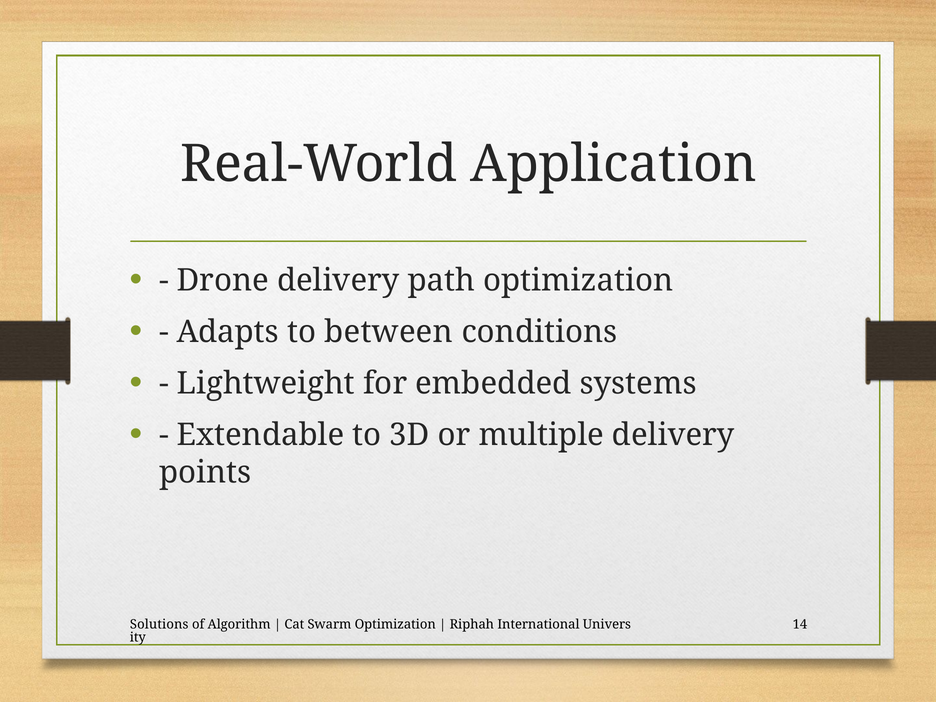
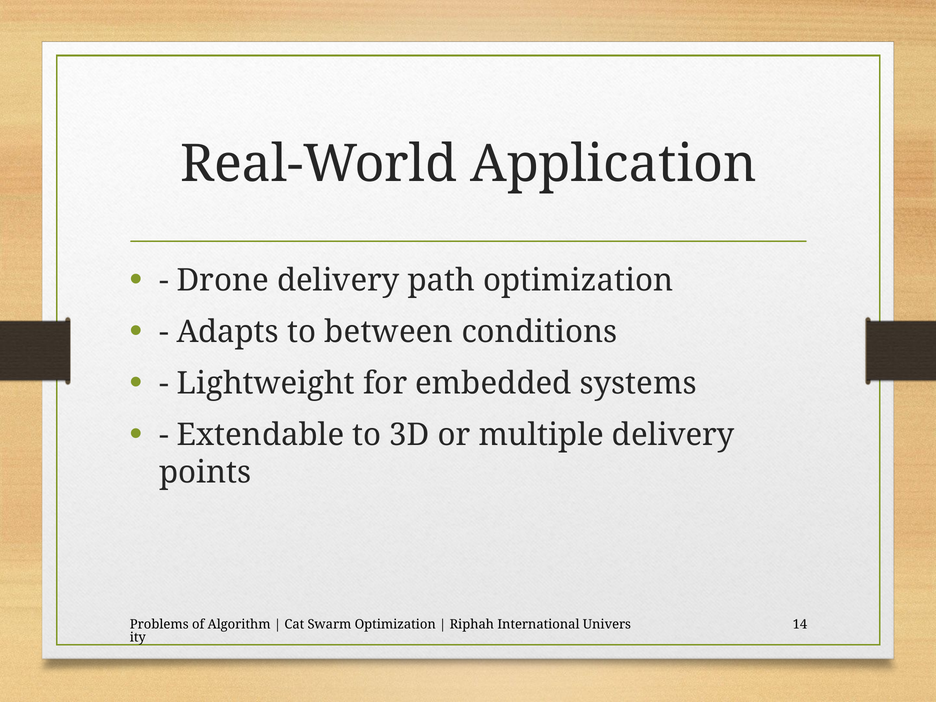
Solutions: Solutions -> Problems (159, 624)
